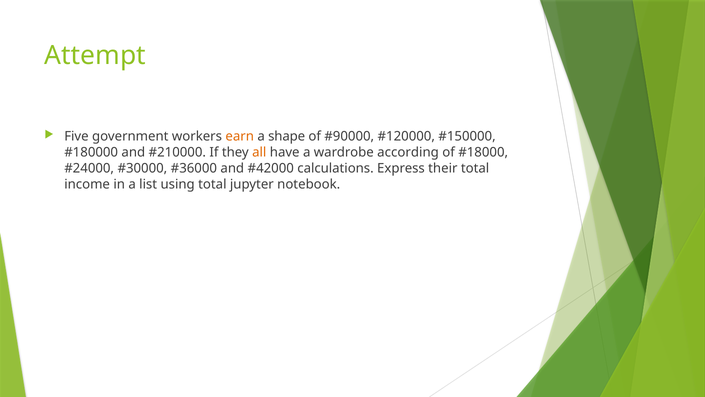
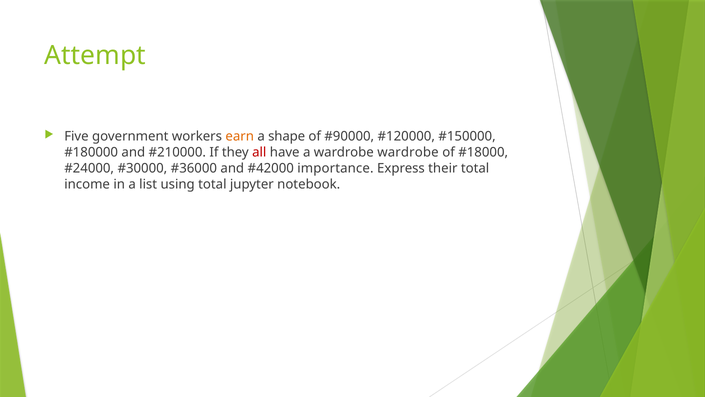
all colour: orange -> red (259, 152)
wardrobe according: according -> wardrobe (408, 152)
calculations: calculations -> importance (335, 168)
